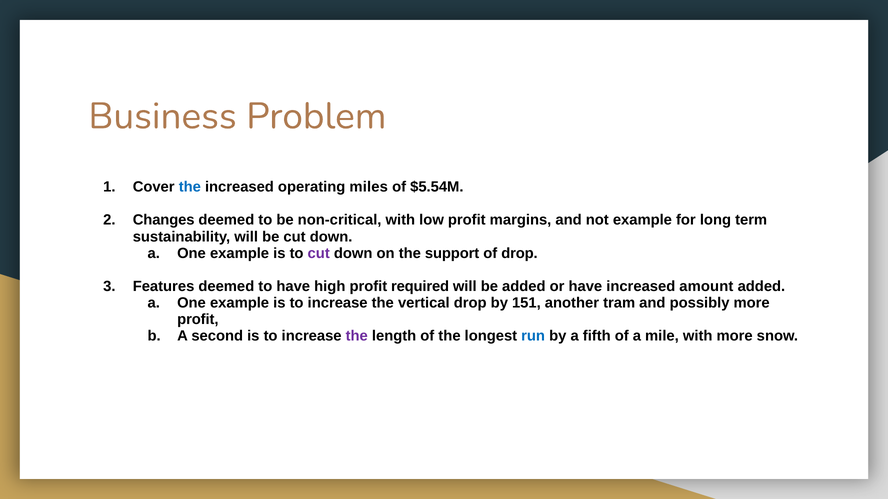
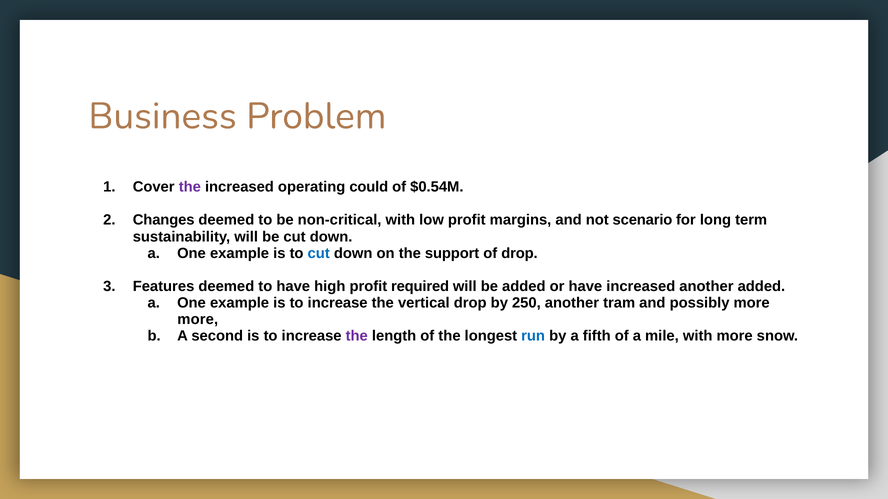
the colour: blue -> purple (190, 187)
miles: miles -> could (369, 187)
$5.54M: $5.54M -> $0.54M (437, 187)
not example: example -> scenario (642, 220)
cut colour: purple -> blue (319, 253)
increased amount: amount -> another (706, 287)
151: 151 -> 250 (526, 303)
profit: profit -> more (198, 320)
